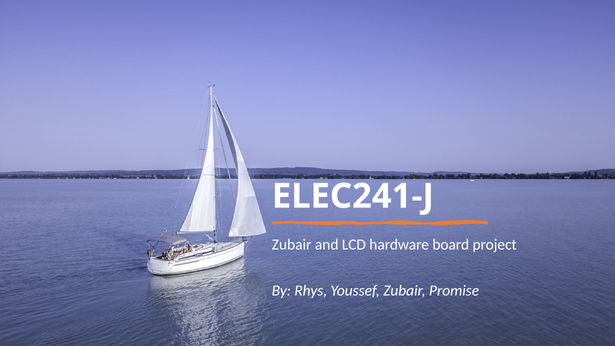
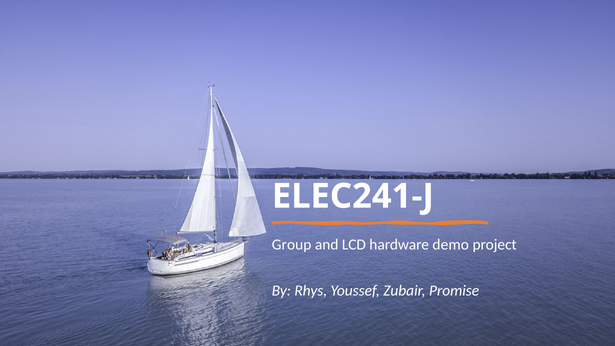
Zubair: Zubair -> Group (292, 244)
board: board -> demo (451, 244)
